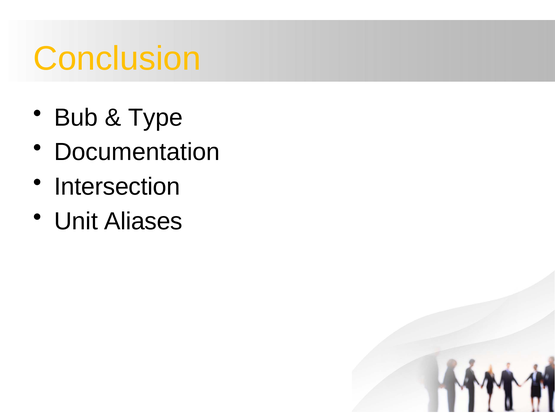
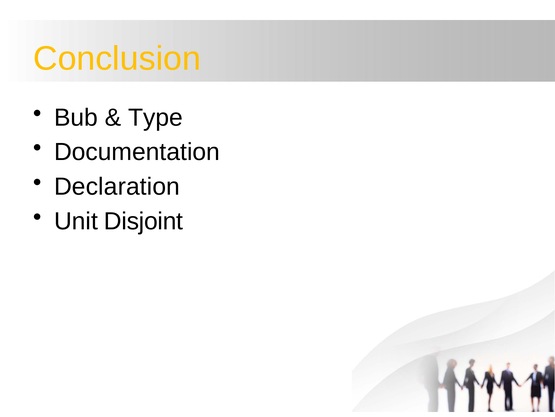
Intersection: Intersection -> Declaration (117, 186)
Aliases: Aliases -> Disjoint (144, 221)
